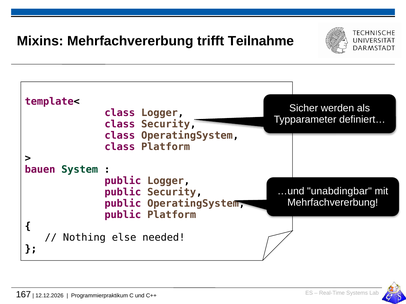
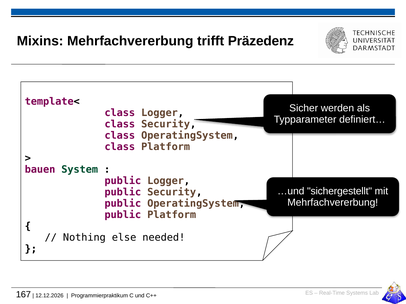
Teilnahme: Teilnahme -> Präzedenz (261, 41)
unabdingbar: unabdingbar -> sichergestellt (340, 191)
